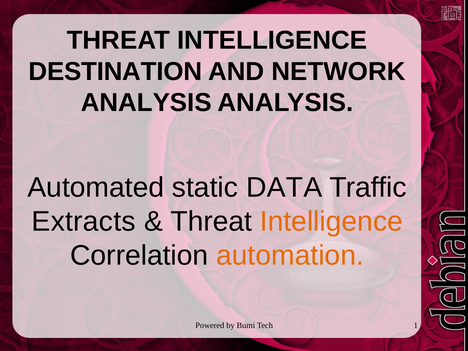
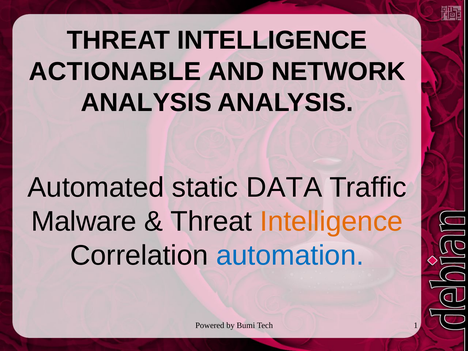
DESTINATION: DESTINATION -> ACTIONABLE (115, 71)
Extracts: Extracts -> Malware (84, 222)
automation colour: orange -> blue (290, 255)
